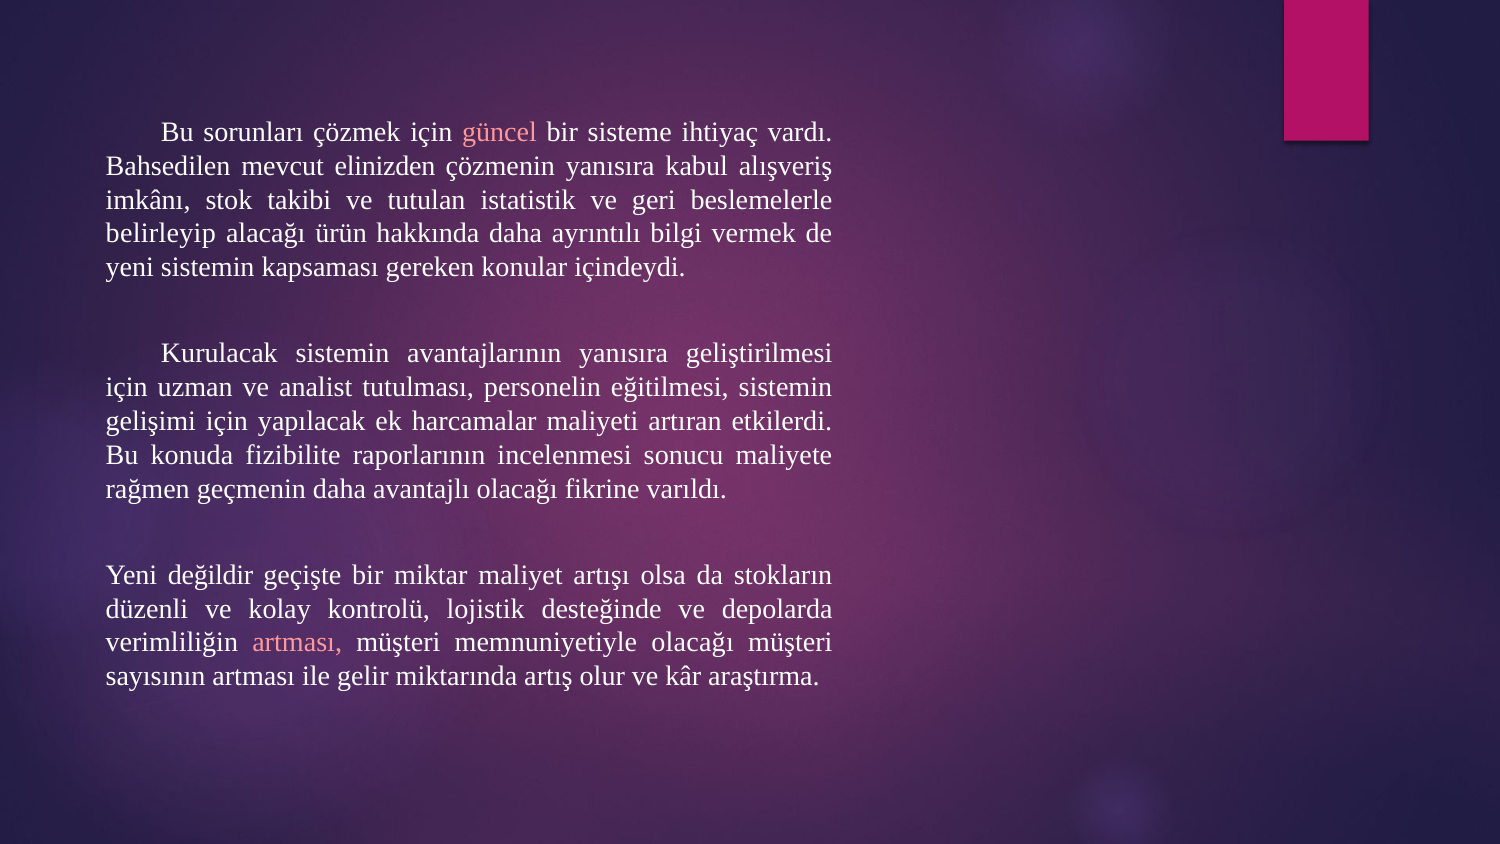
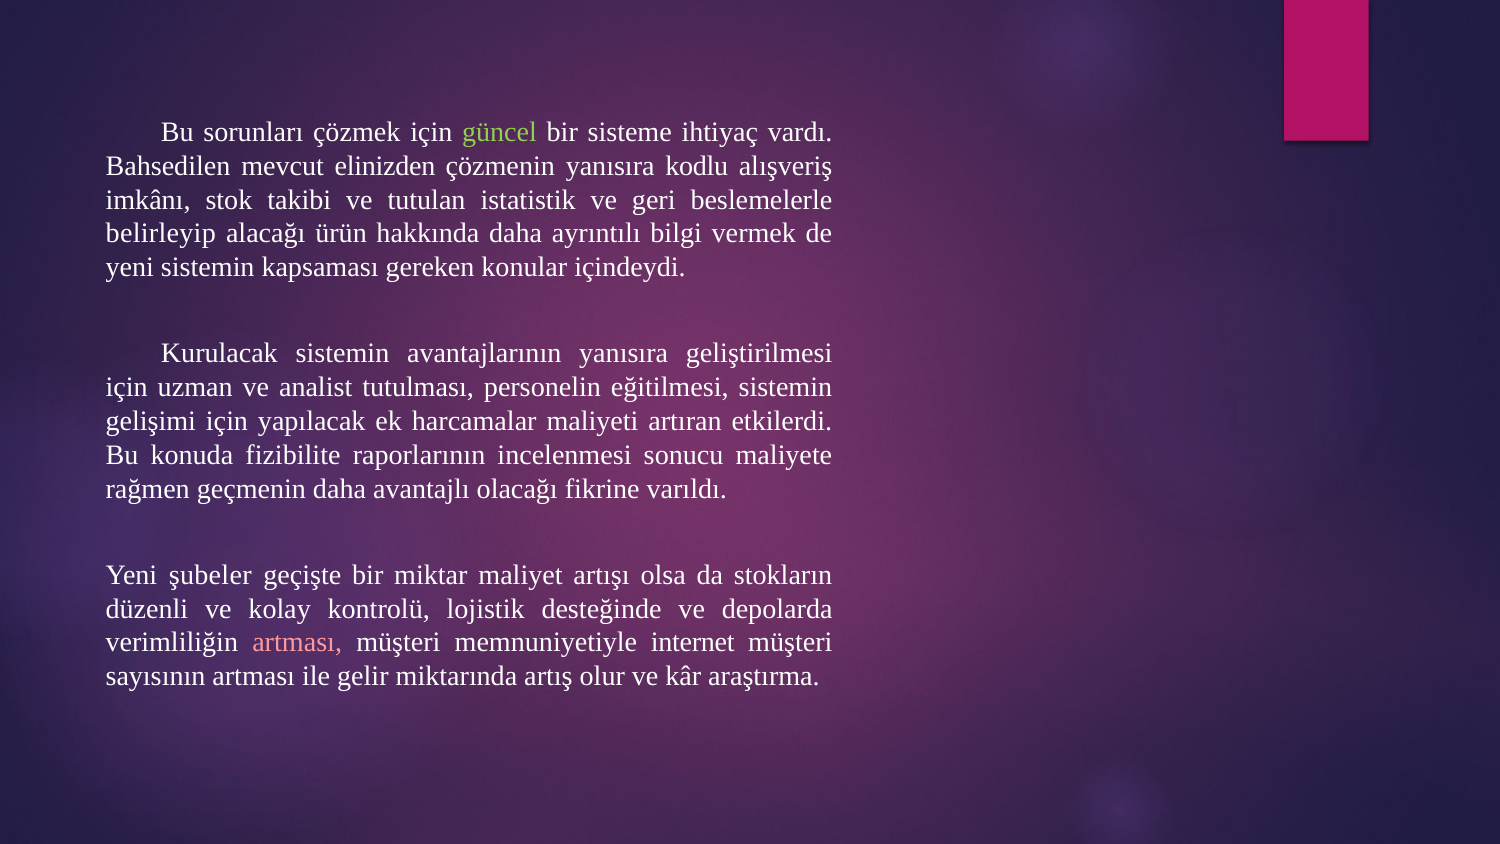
güncel colour: pink -> light green (500, 132)
kabul: kabul -> kodlu (697, 166)
değildir: değildir -> şubeler (210, 575)
memnuniyetiyle olacağı: olacağı -> internet (693, 642)
